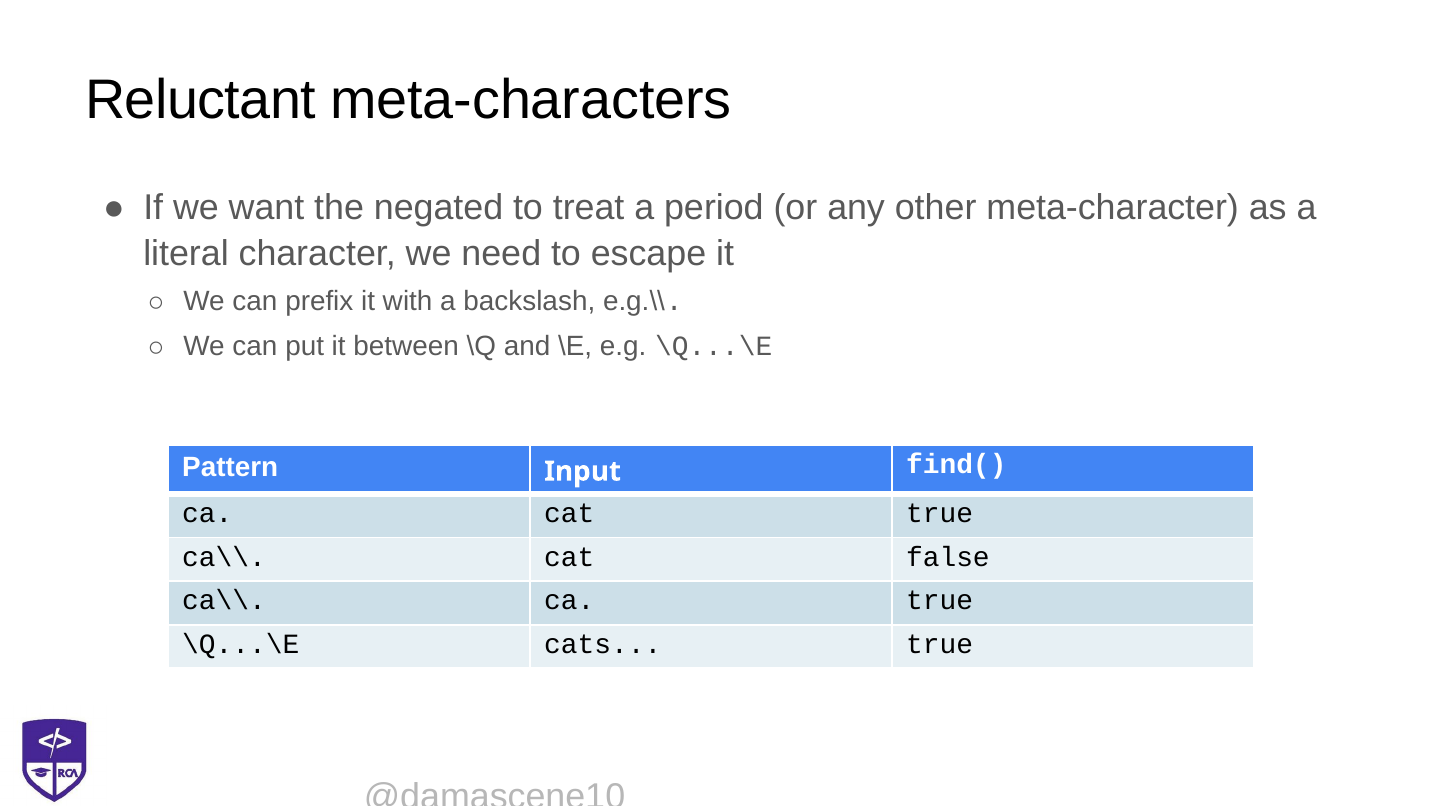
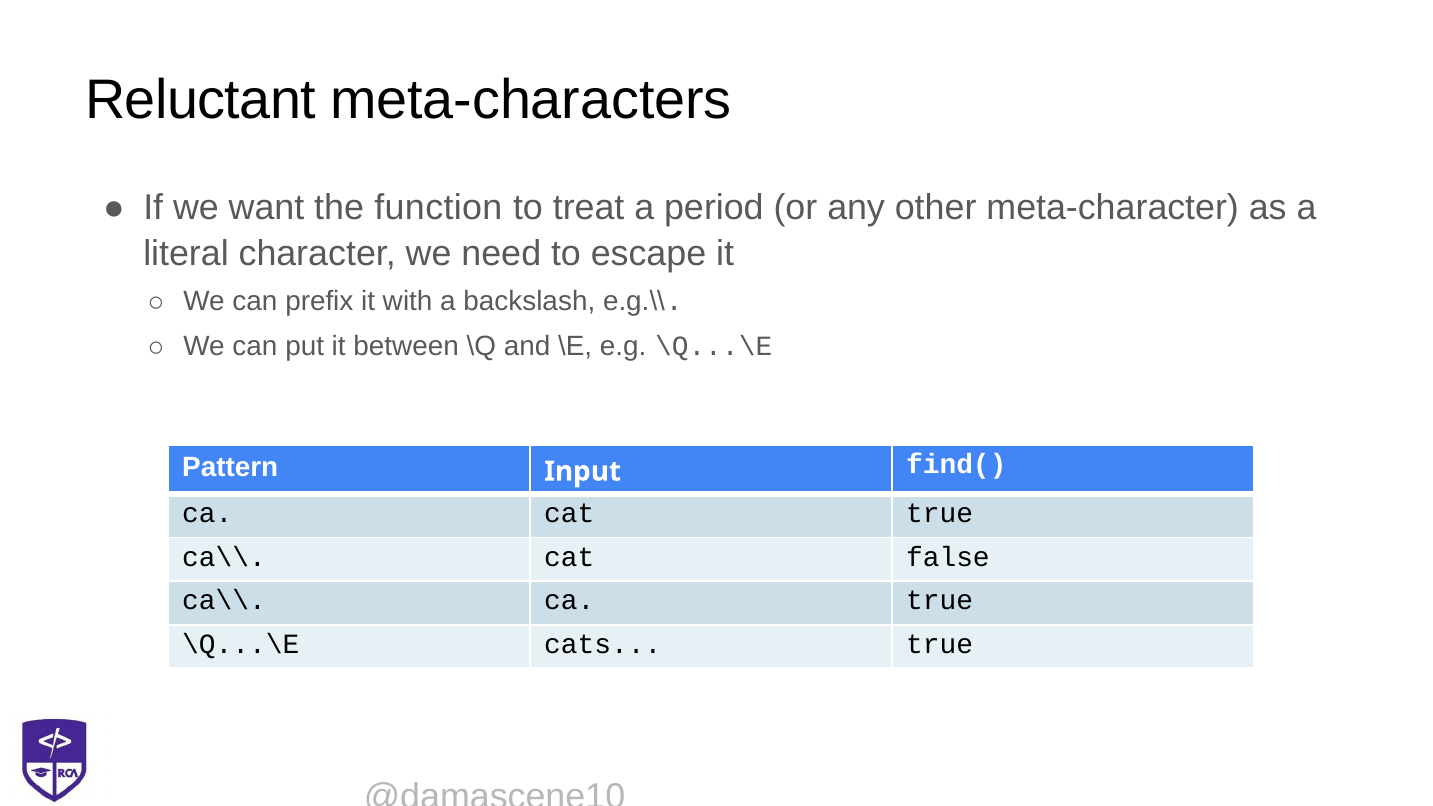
negated: negated -> function (438, 208)
